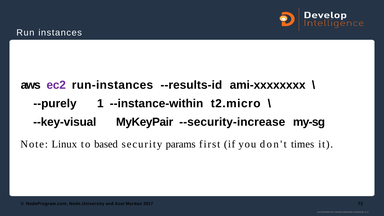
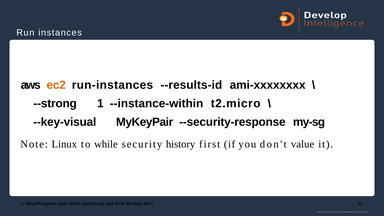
ec2 colour: purple -> orange (56, 85)
--purely: --purely -> --strong (55, 104)
--security-increase: --security-increase -> --security-response (232, 122)
based: based -> while (106, 144)
params: params -> history (181, 144)
times: times -> value (303, 144)
